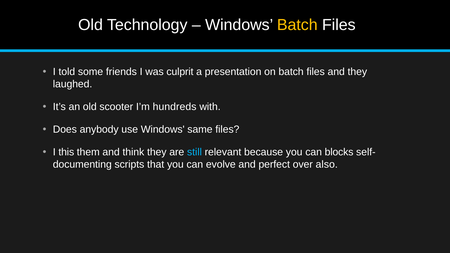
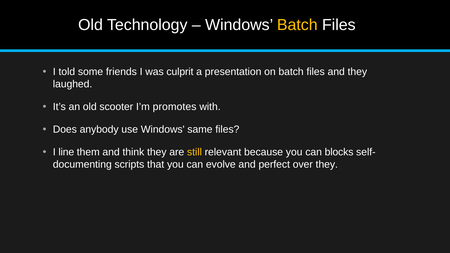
hundreds: hundreds -> promotes (175, 107)
this: this -> line (66, 152)
still colour: light blue -> yellow (194, 152)
over also: also -> they (327, 165)
